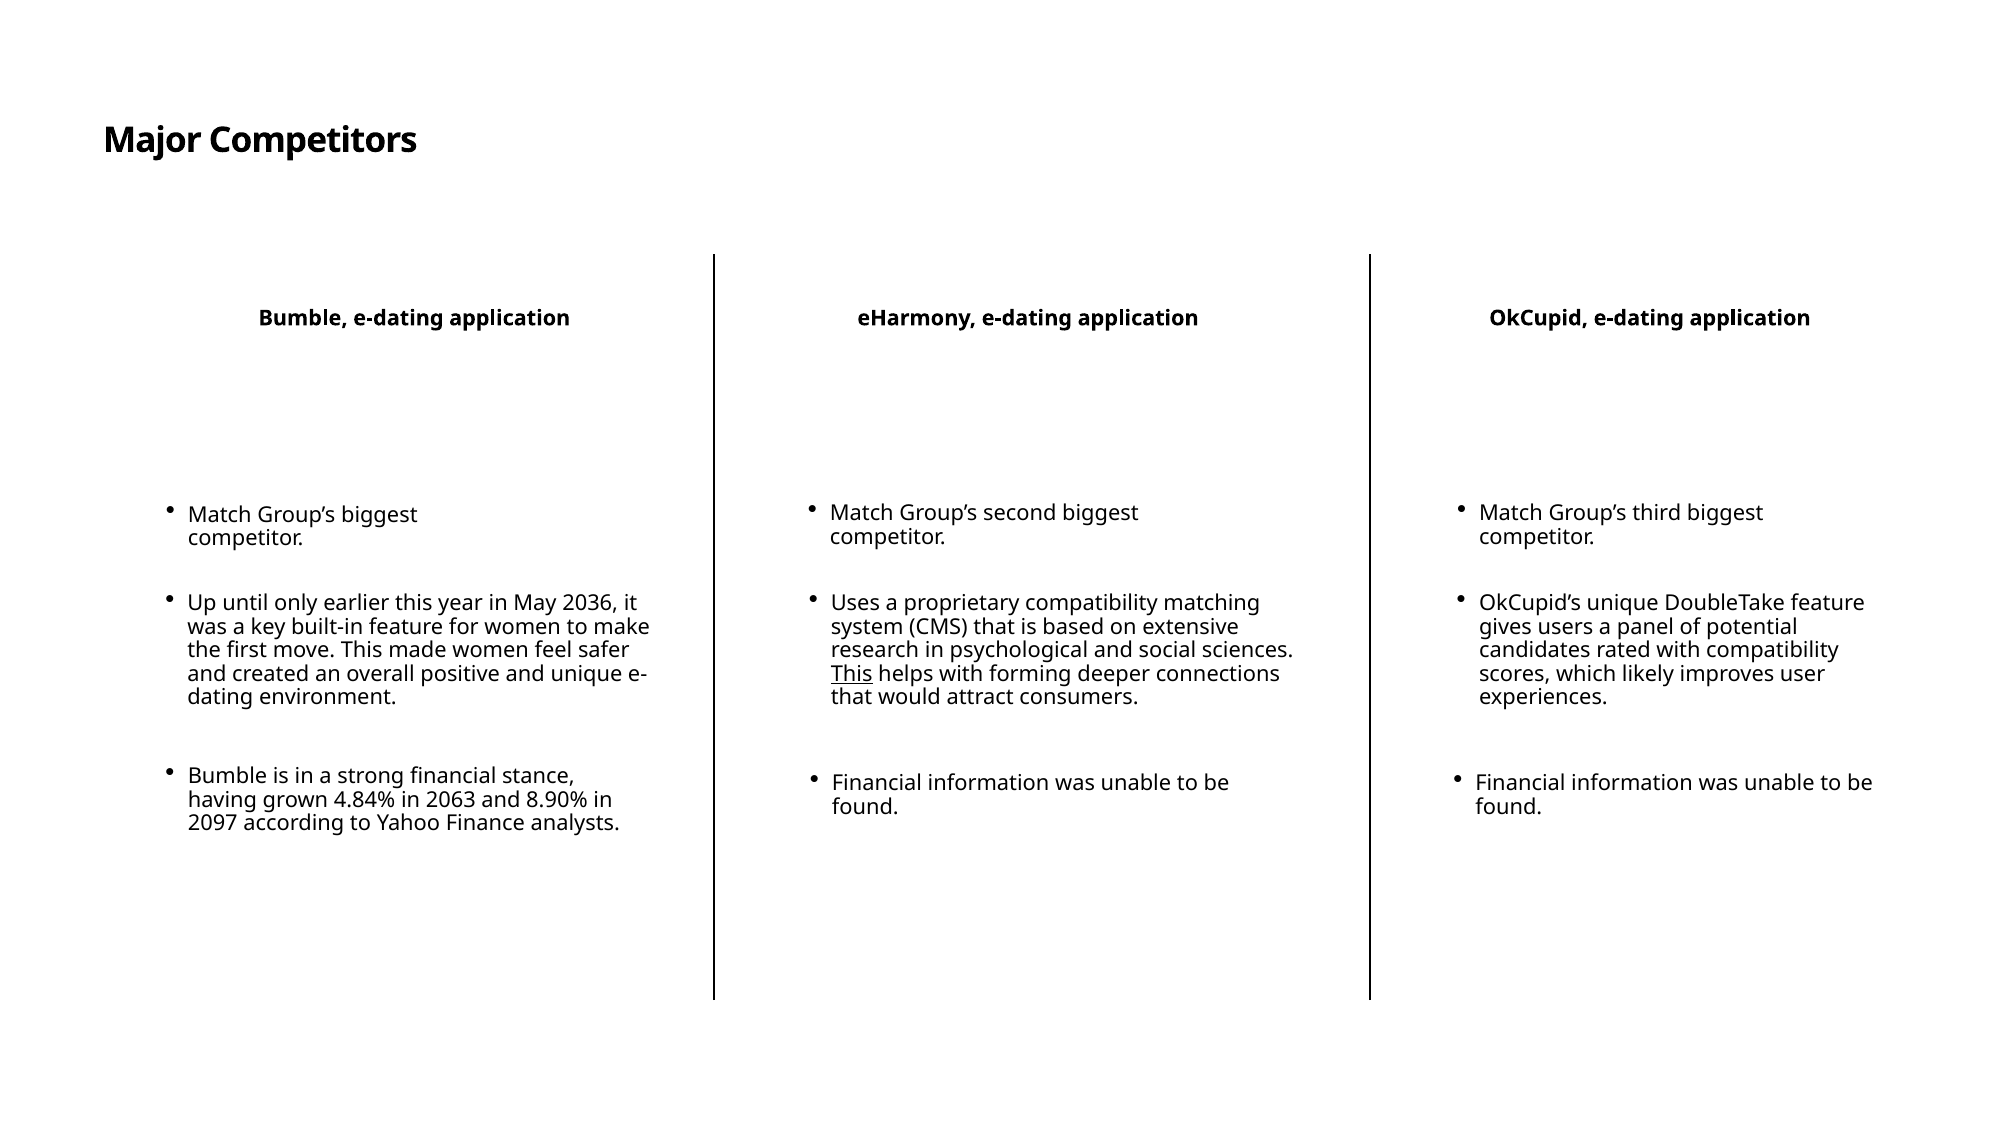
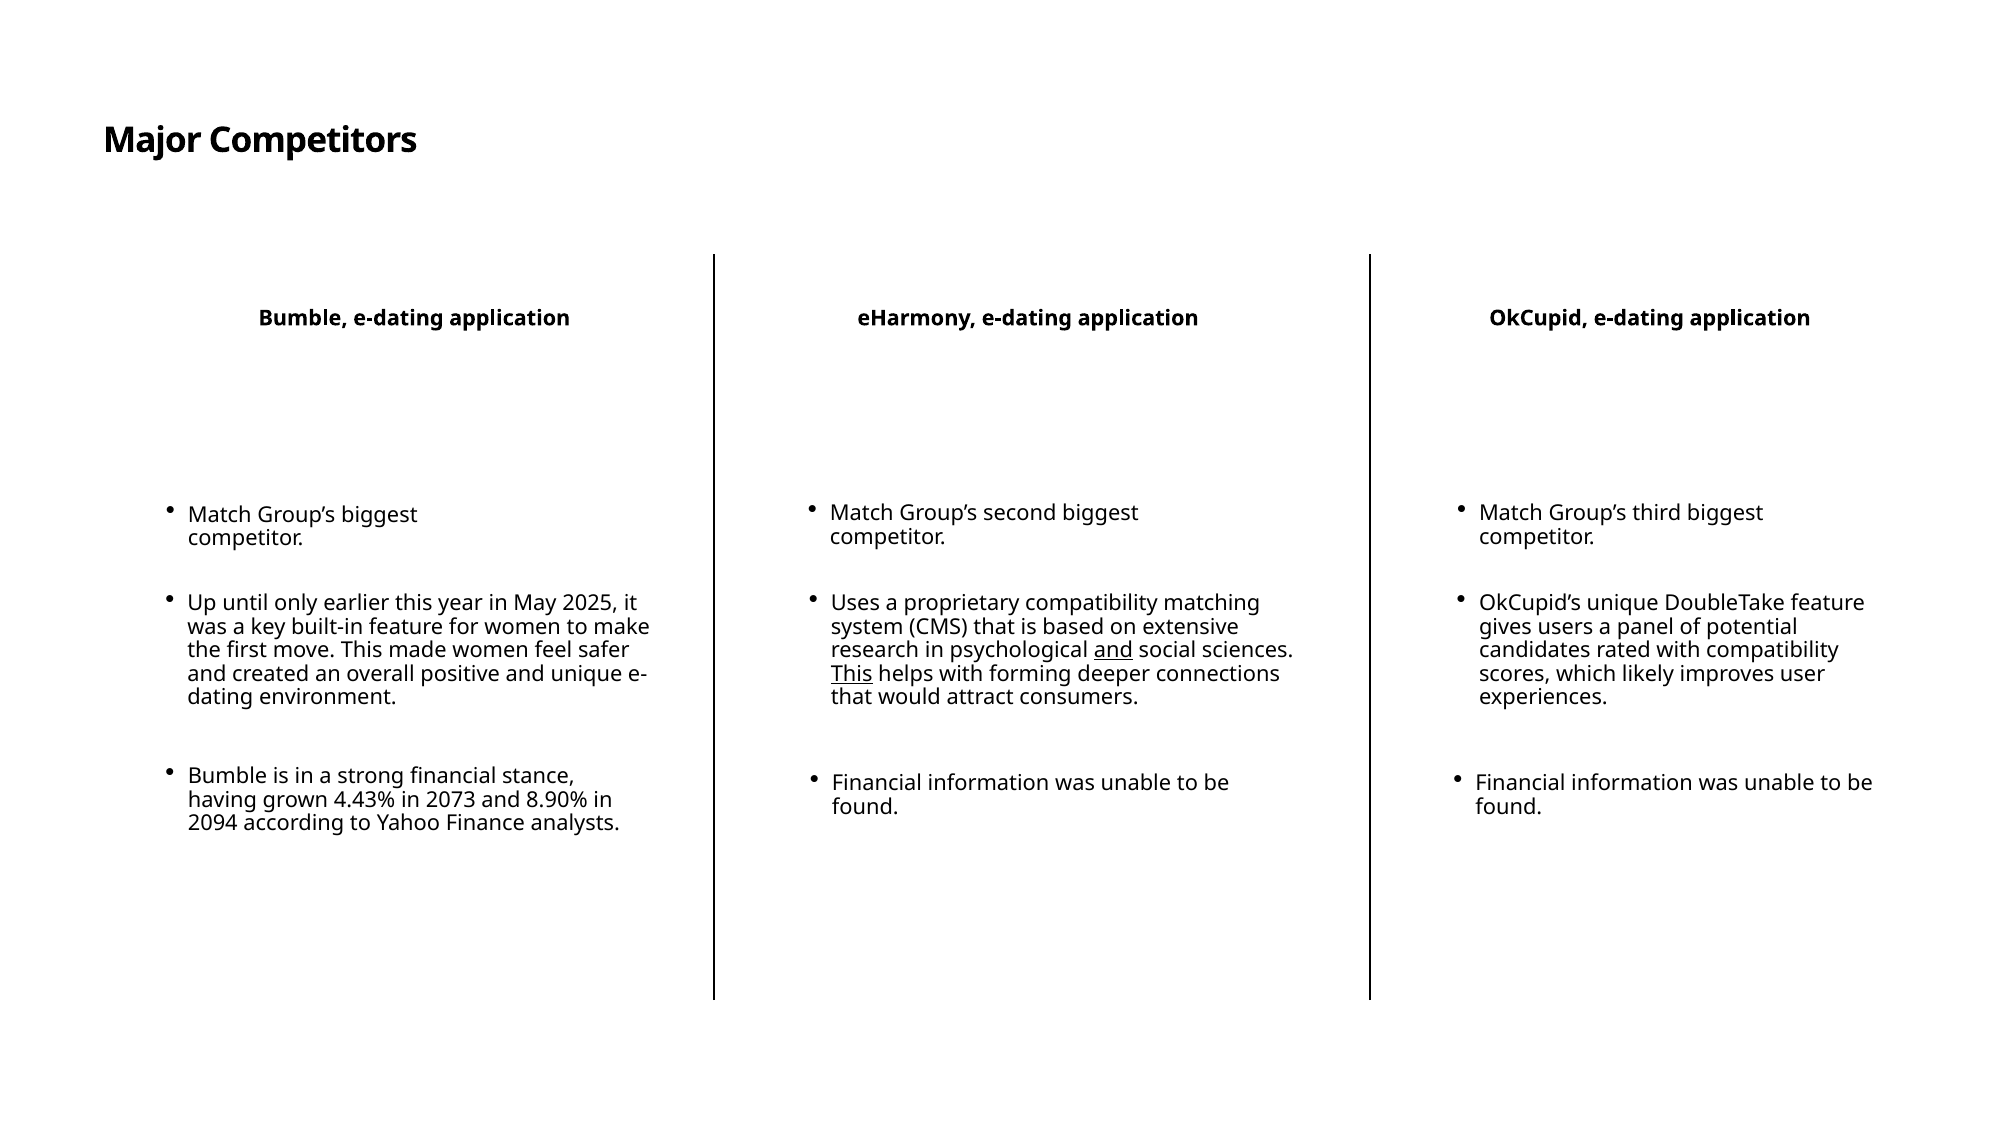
2036: 2036 -> 2025 (590, 603)
and underline: none -> present (1113, 651)
4.84%: 4.84% -> 4.43% (365, 800)
2063: 2063 -> 2073 (451, 800)
2097: 2097 -> 2094 (213, 824)
